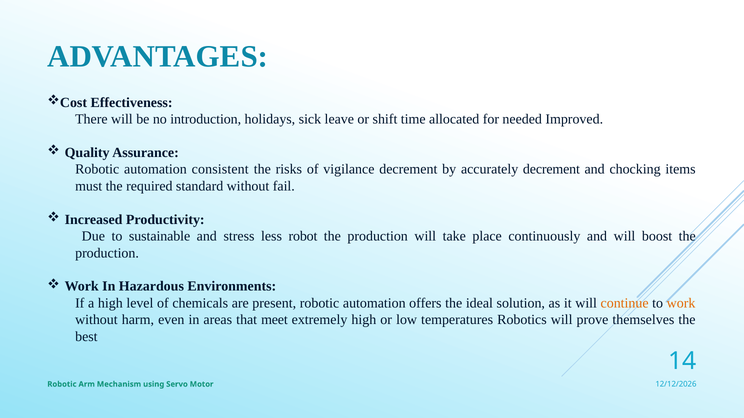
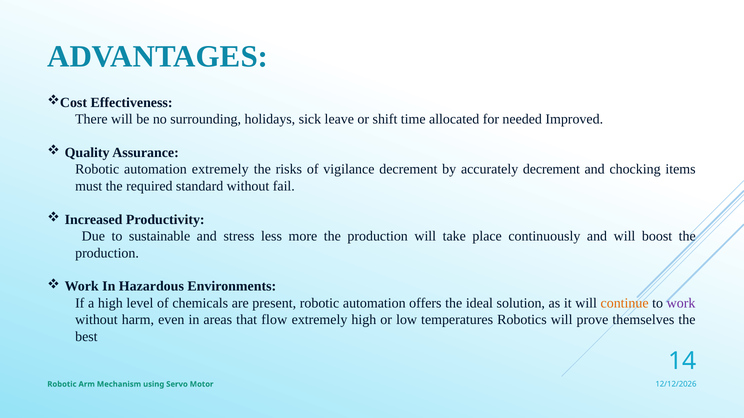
introduction: introduction -> surrounding (206, 119)
automation consistent: consistent -> extremely (220, 170)
robot: robot -> more (303, 236)
work colour: orange -> purple (681, 303)
meet: meet -> flow (274, 320)
